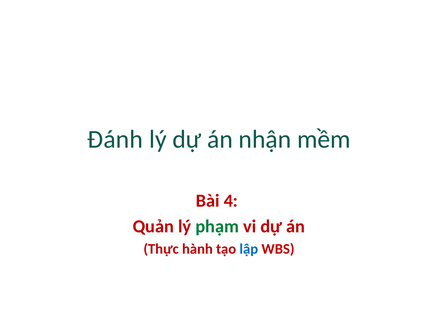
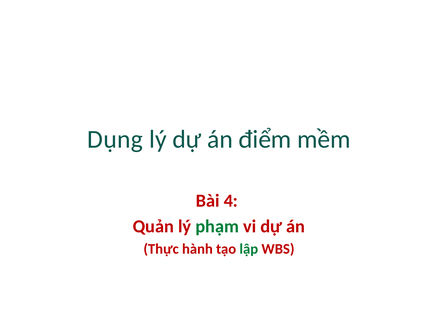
Đánh: Đánh -> Dụng (115, 139)
nhận: nhận -> điểm (265, 139)
lập colour: blue -> green (249, 249)
